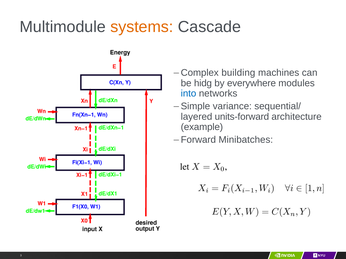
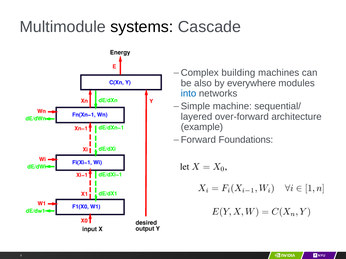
systems colour: orange -> black (142, 27)
hidg: hidg -> also (203, 83)
variance: variance -> machine (232, 106)
units-forward: units-forward -> over-forward (242, 117)
Minibatches: Minibatches -> Foundations (246, 140)
